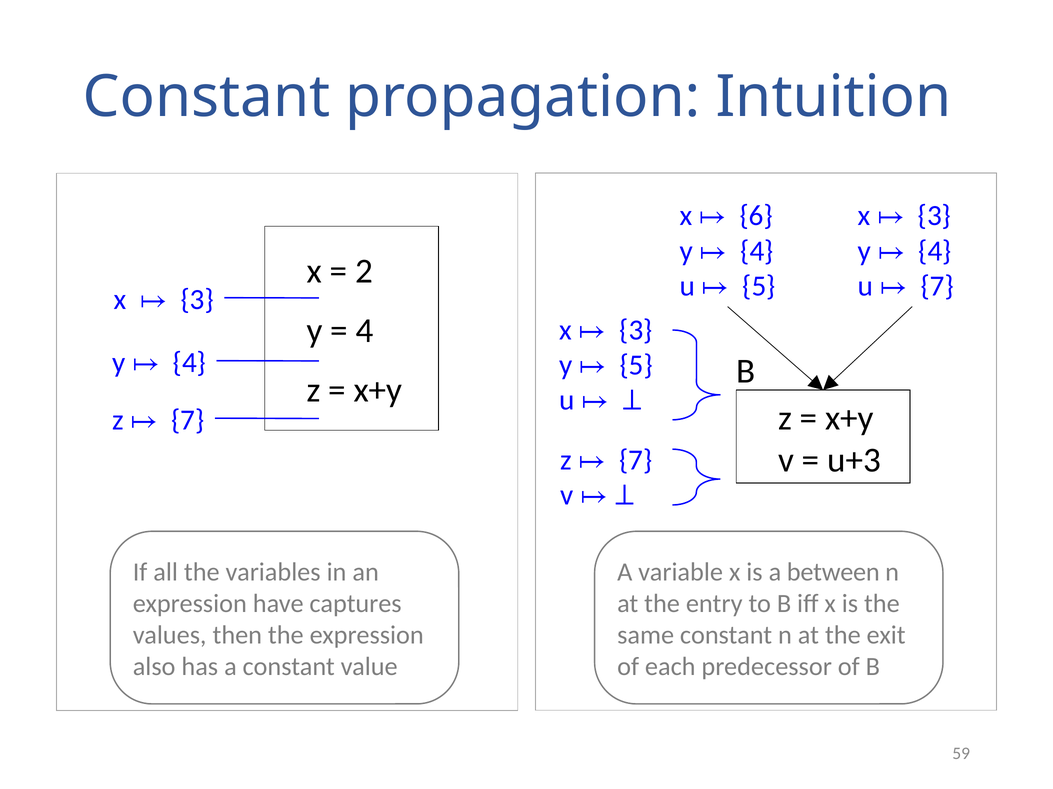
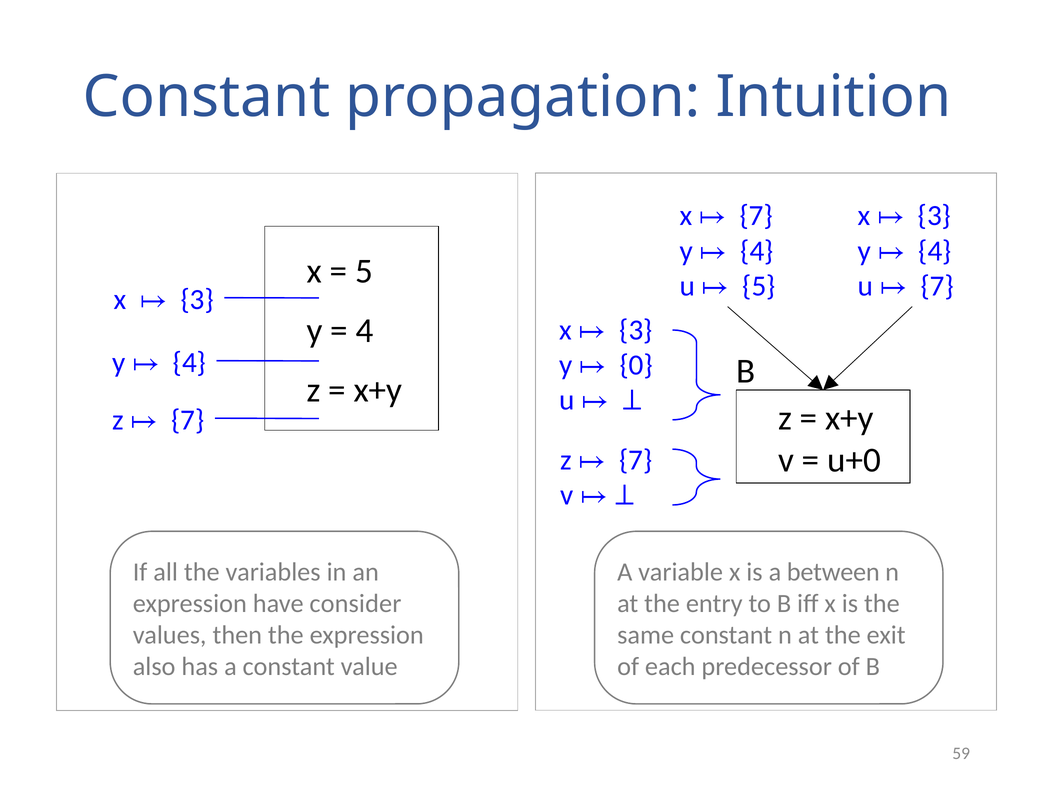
6: 6 -> 7 (756, 216)
2: 2 -> 5 (364, 271)
5: 5 -> 0 (636, 366)
u+3: u+3 -> u+0 (854, 460)
captures: captures -> consider (355, 604)
